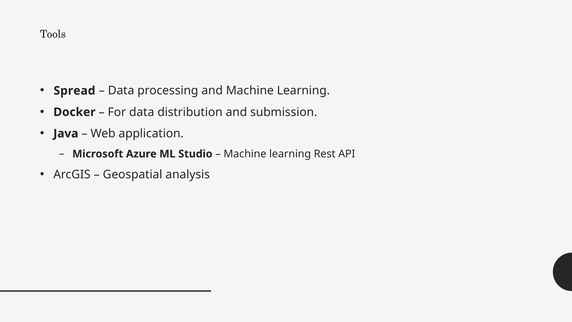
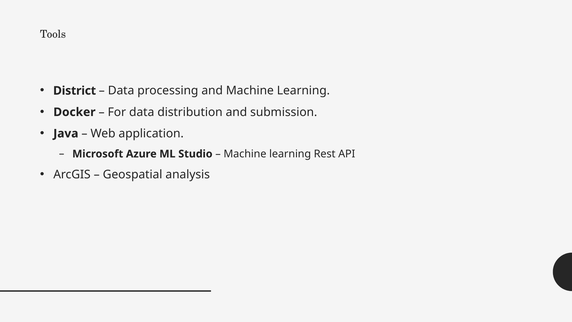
Spread: Spread -> District (75, 91)
